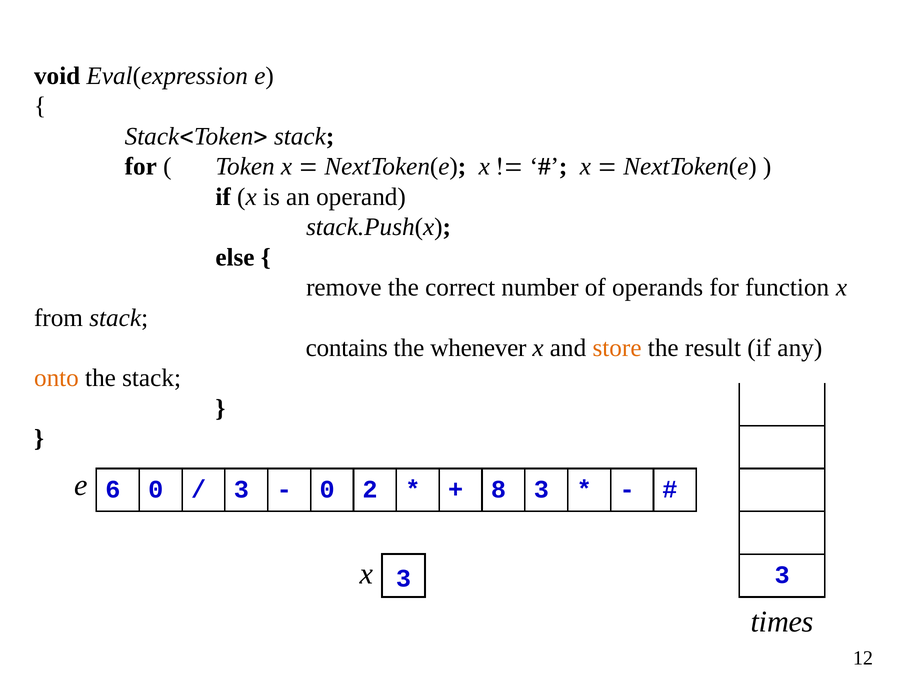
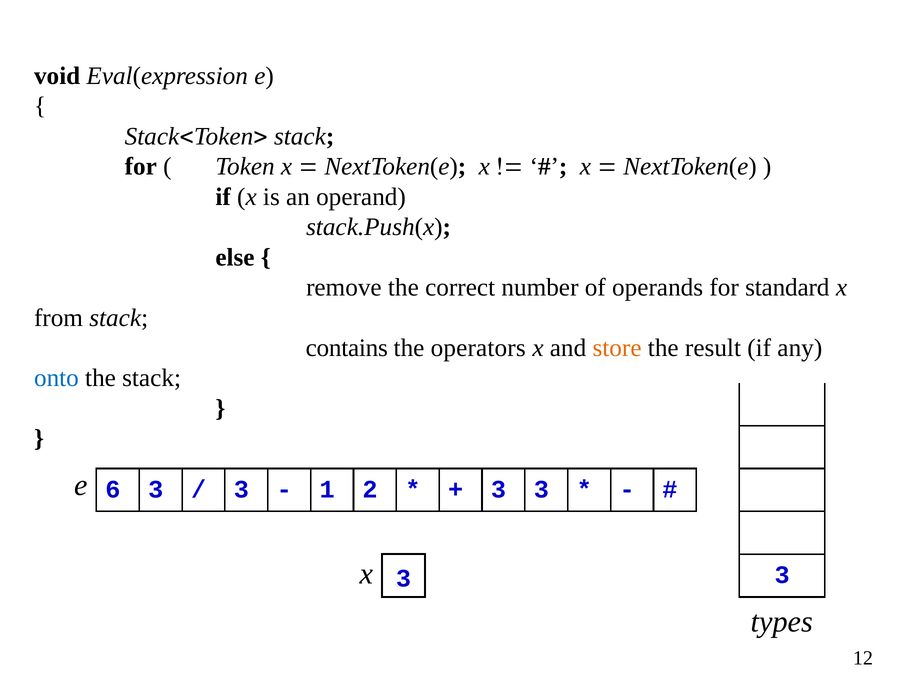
function: function -> standard (787, 288)
whenever: whenever -> operators (478, 348)
onto colour: orange -> blue (56, 378)
6 0: 0 -> 3 (156, 489)
0: 0 -> 1 (327, 489)
8: 8 -> 3 (499, 489)
times: times -> types (782, 622)
